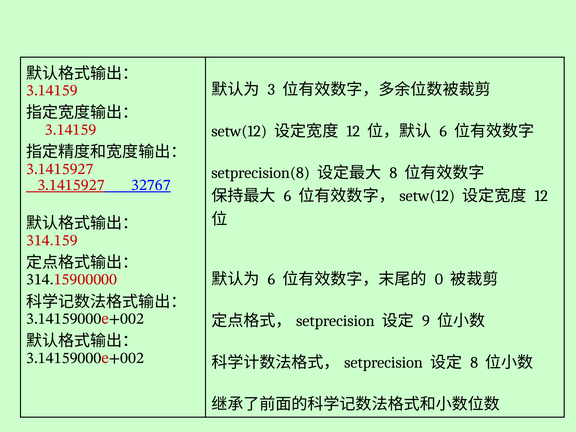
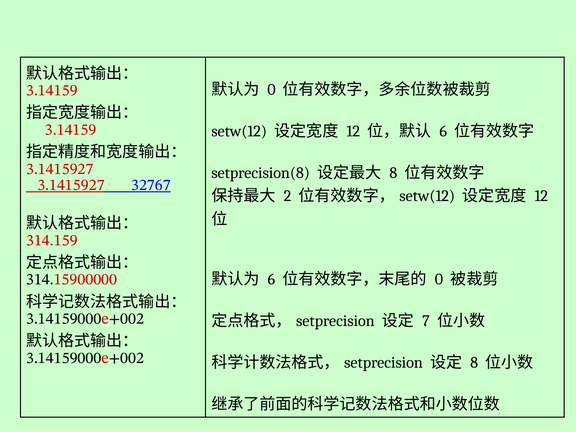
3: 3 -> 0 (271, 89)
6: 6 -> 2 (287, 196)
9: 9 -> 7 (426, 321)
